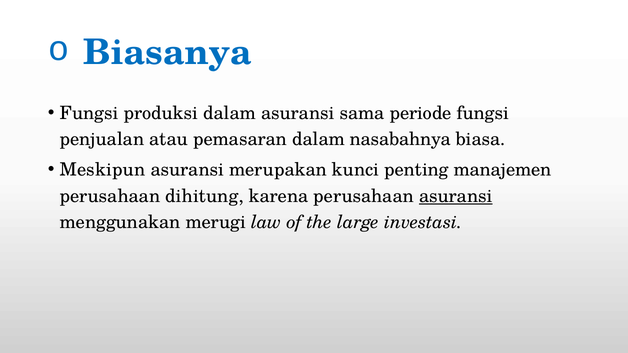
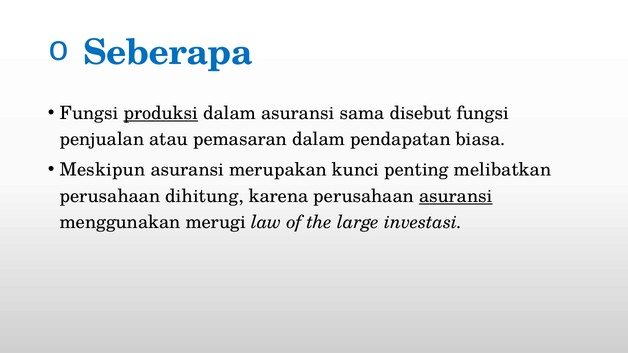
Biasanya: Biasanya -> Seberapa (168, 53)
produksi underline: none -> present (161, 113)
periode: periode -> disebut (421, 113)
nasabahnya: nasabahnya -> pendapatan (400, 139)
manajemen: manajemen -> melibatkan (503, 170)
